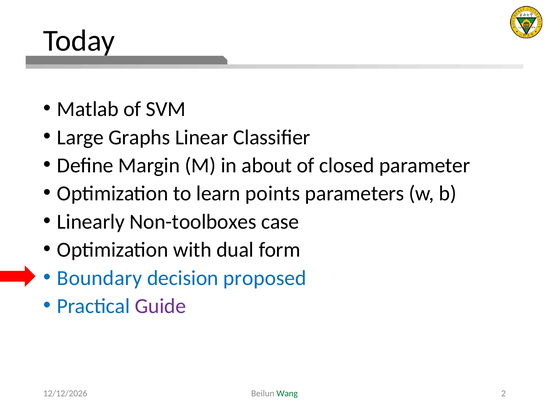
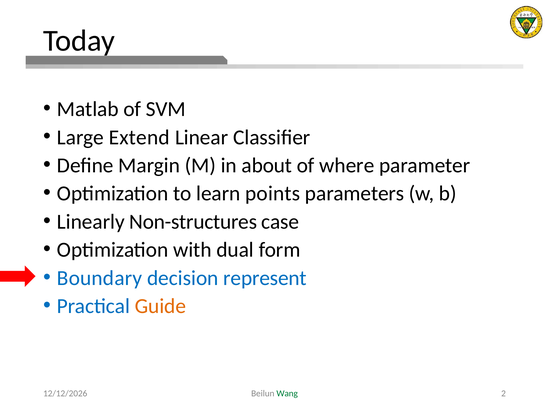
Graphs: Graphs -> Extend (139, 137)
closed: closed -> where (347, 165)
Non-toolboxes: Non-toolboxes -> Non-structures (193, 222)
proposed: proposed -> represent (265, 278)
Guide colour: purple -> orange (160, 306)
